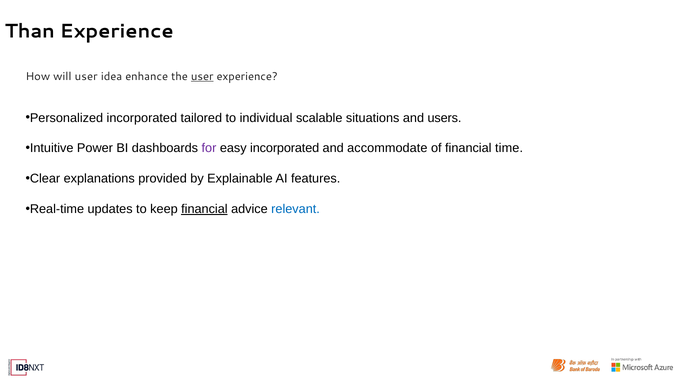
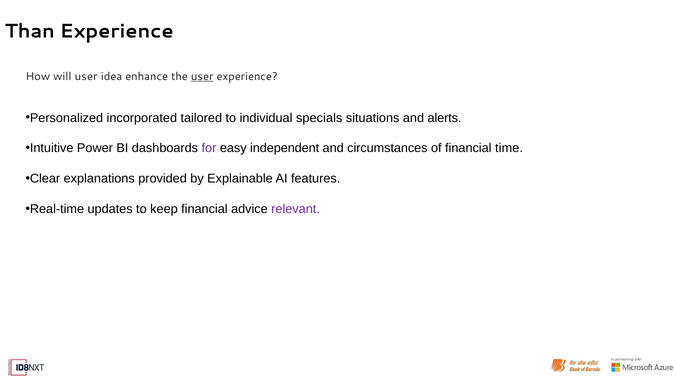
scalable: scalable -> specials (319, 118)
users: users -> alerts (444, 118)
easy incorporated: incorporated -> independent (285, 148)
accommodate: accommodate -> circumstances (387, 148)
financial underline: present -> none (204, 209)
relevant colour: blue -> purple (296, 209)
